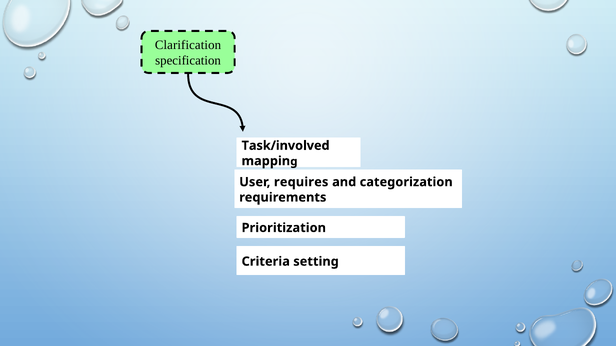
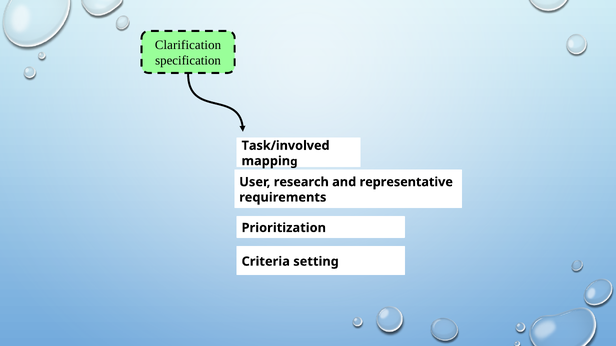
requires: requires -> research (301, 182)
categorization: categorization -> representative (406, 182)
